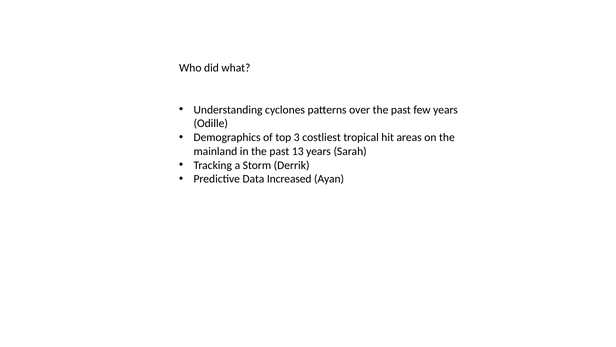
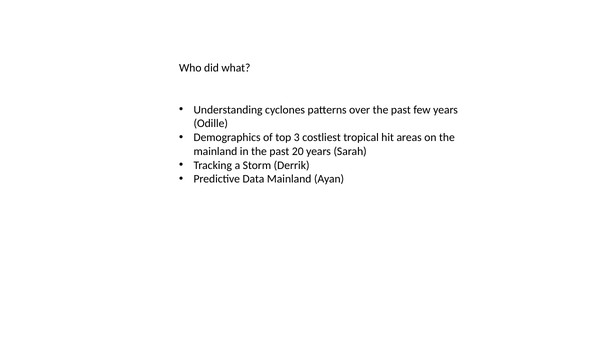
13: 13 -> 20 (298, 151)
Data Increased: Increased -> Mainland (289, 179)
